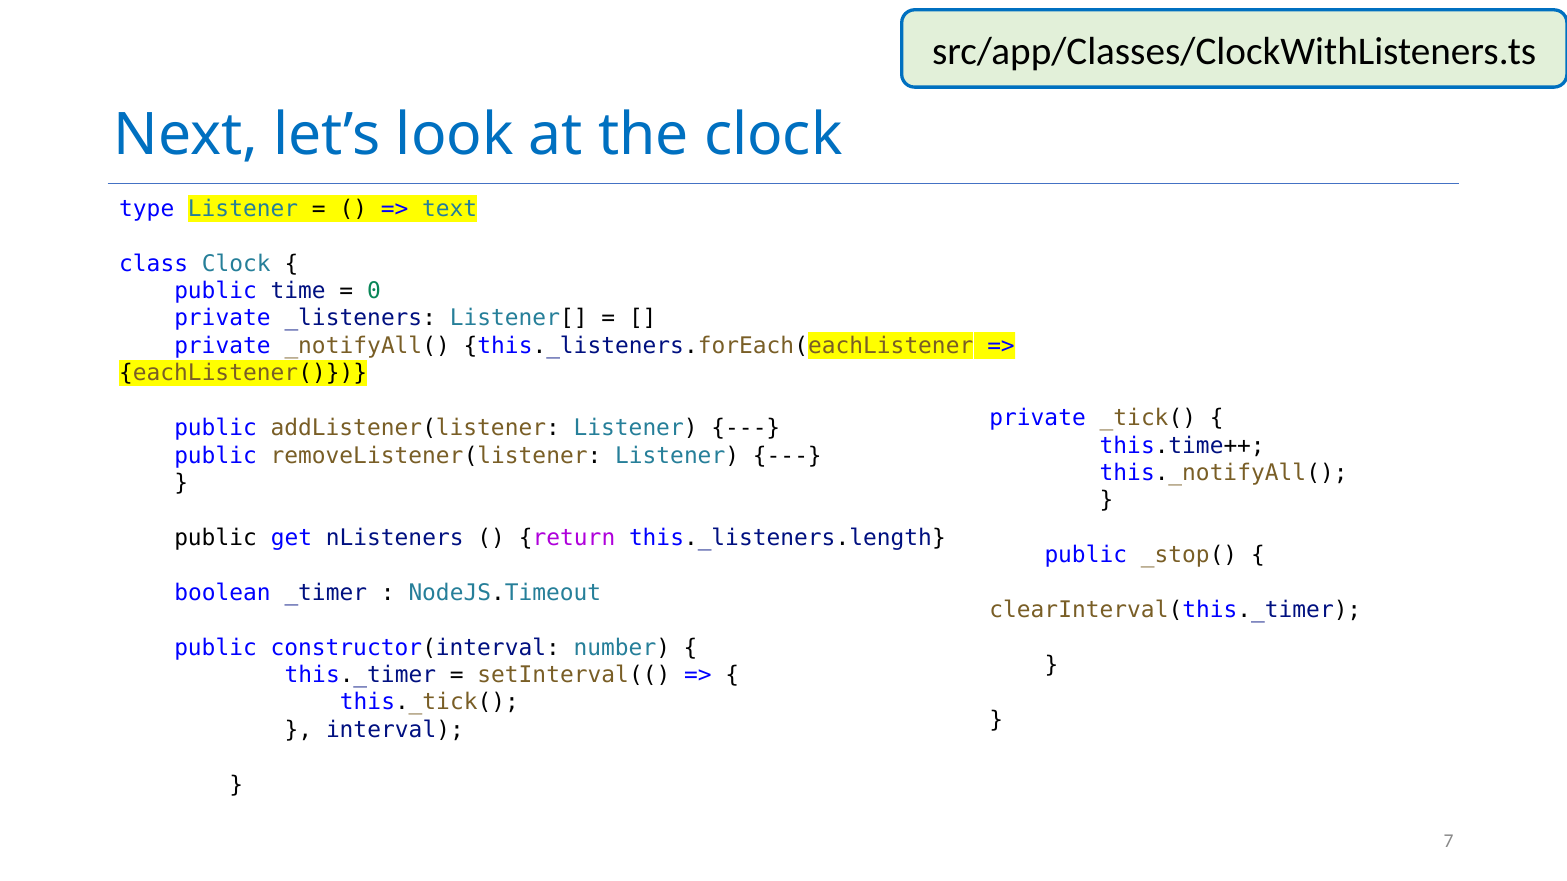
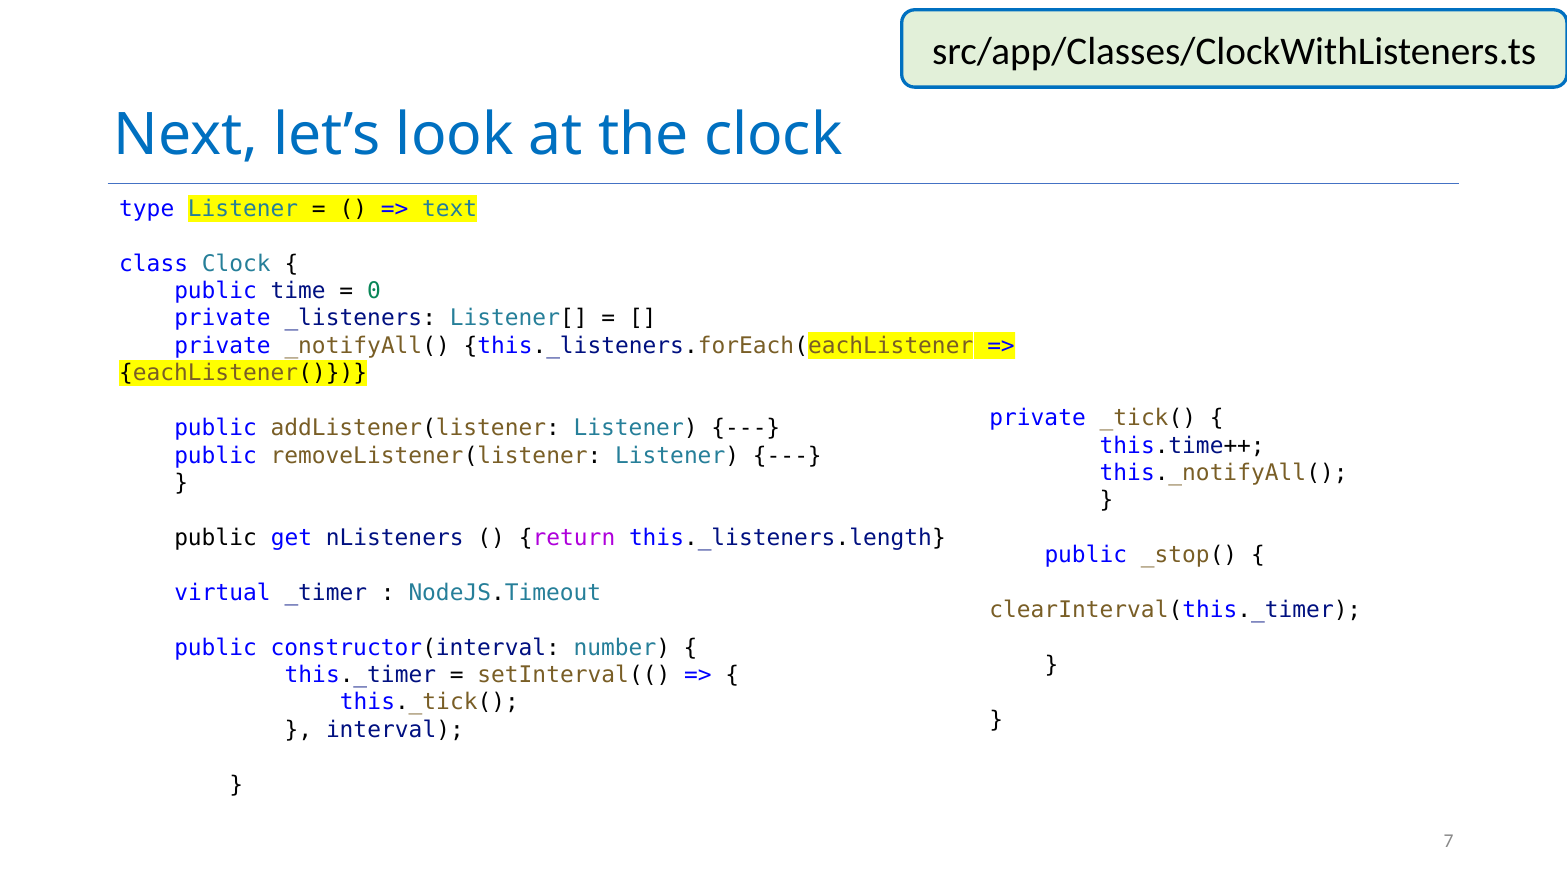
boolean: boolean -> virtual (222, 593)
